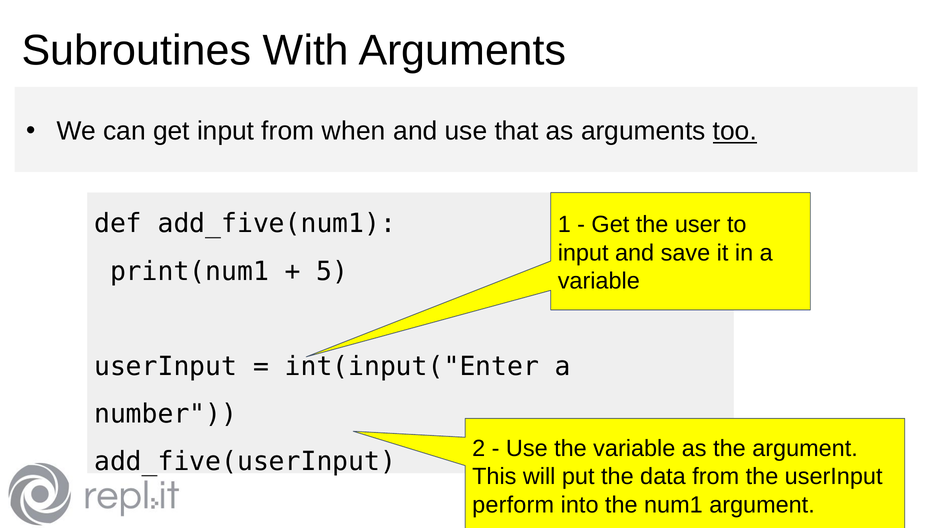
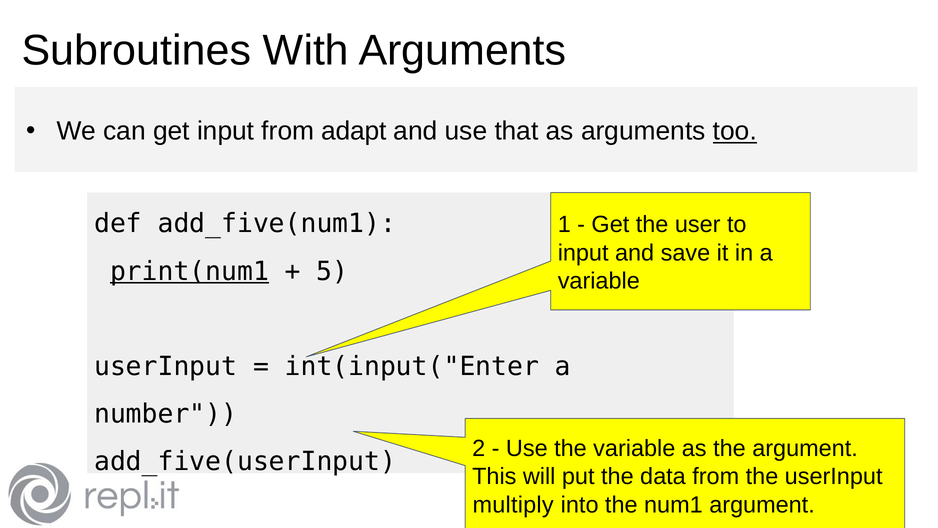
when: when -> adapt (354, 131)
print(num1 underline: none -> present (189, 271)
perform: perform -> multiply (513, 504)
